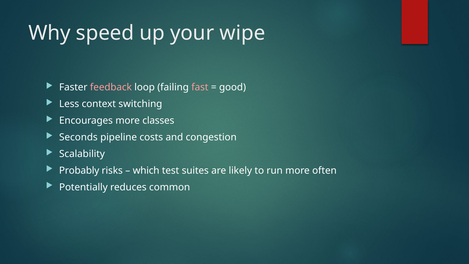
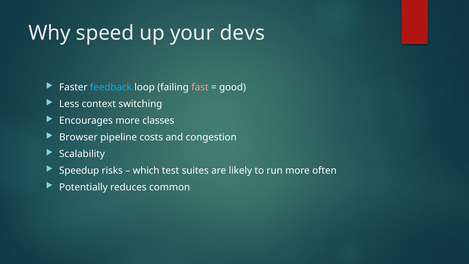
wipe: wipe -> devs (242, 33)
feedback colour: pink -> light blue (111, 87)
Seconds: Seconds -> Browser (78, 137)
Probably: Probably -> Speedup (79, 170)
